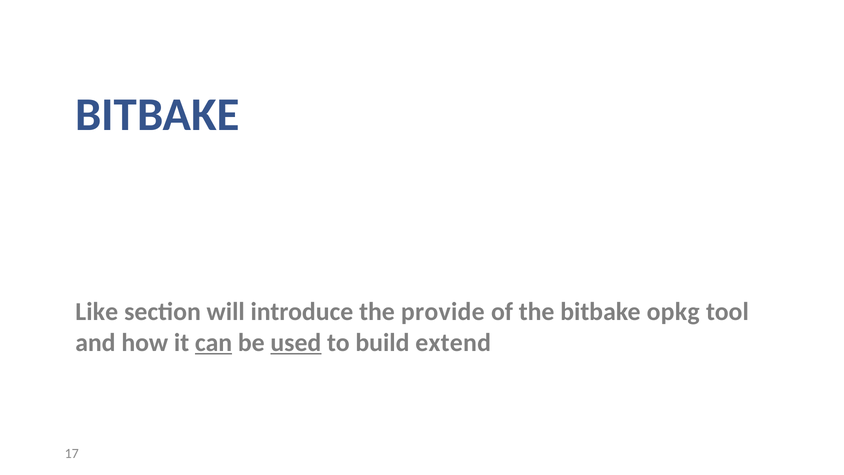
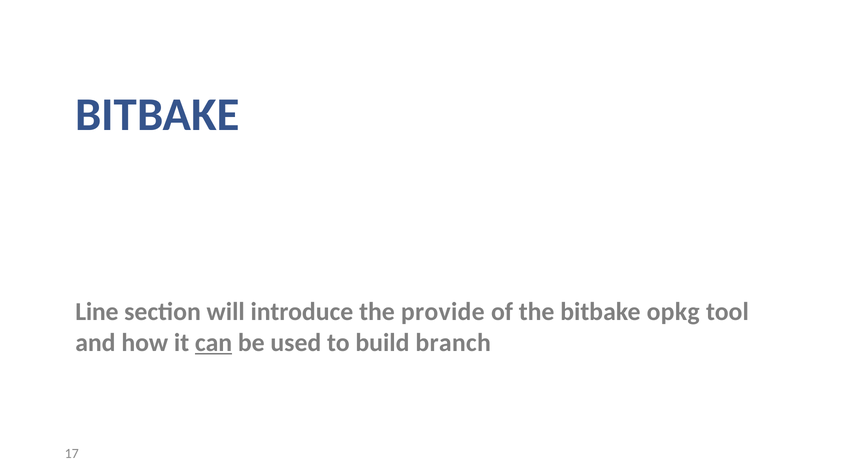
Like: Like -> Line (97, 312)
used underline: present -> none (296, 343)
extend: extend -> branch (453, 343)
